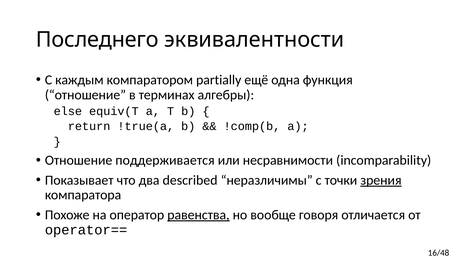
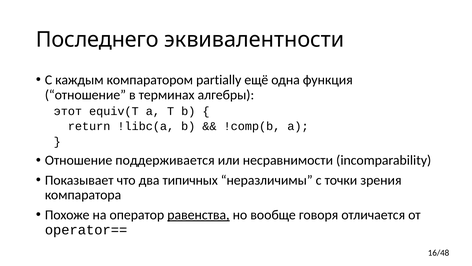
else: else -> этот (68, 111)
!true(a: !true(a -> !libc(a (146, 126)
described: described -> типичных (190, 180)
зрения underline: present -> none (381, 180)
